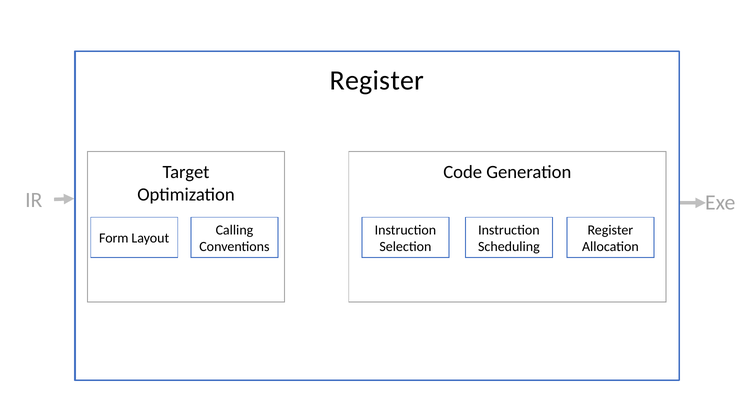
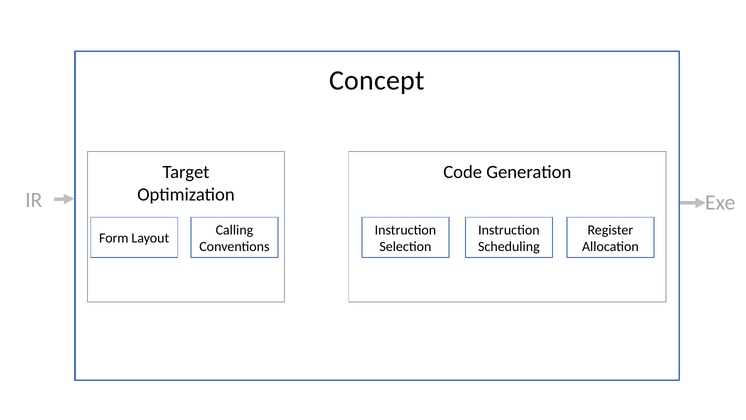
Register: Register -> Concept (377, 80)
